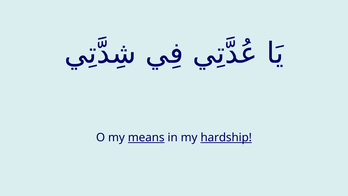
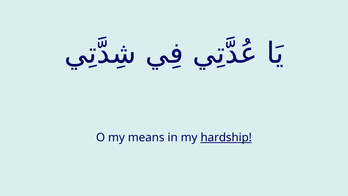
means underline: present -> none (146, 137)
